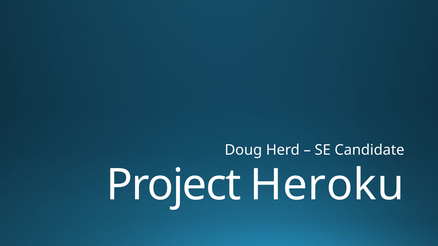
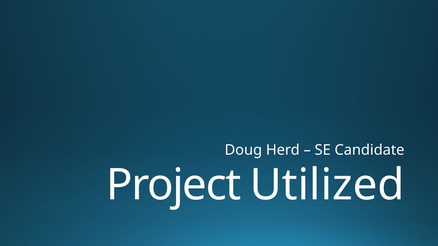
Heroku: Heroku -> Utilized (327, 185)
